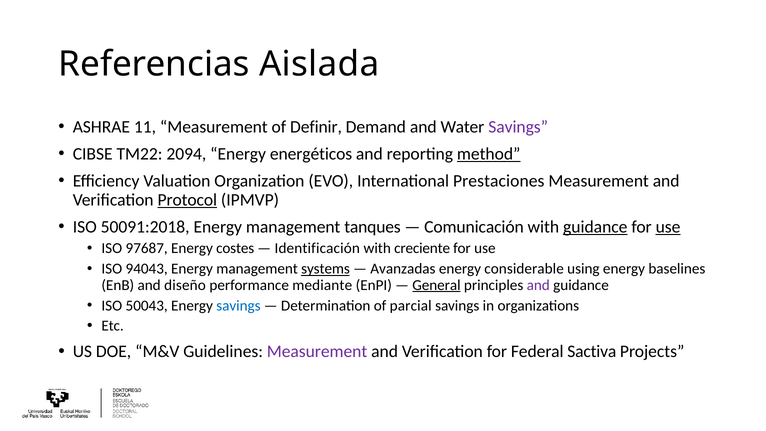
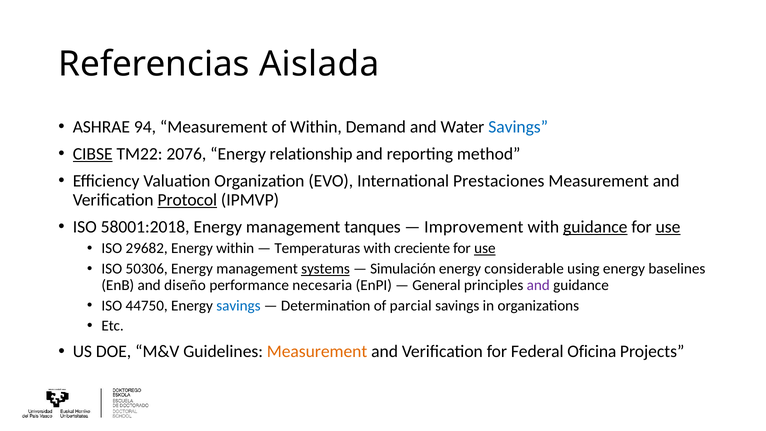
11: 11 -> 94 (145, 127)
of Definir: Definir -> Within (316, 127)
Savings colour: purple -> blue (518, 127)
CIBSE underline: none -> present (93, 154)
2094: 2094 -> 2076 (186, 154)
energéticos: energéticos -> relationship (311, 154)
method underline: present -> none (489, 154)
50091:2018: 50091:2018 -> 58001:2018 (145, 227)
Comunicación: Comunicación -> Improvement (474, 227)
97687: 97687 -> 29682 (147, 248)
Energy costes: costes -> within (235, 248)
Identificación: Identificación -> Temperaturas (317, 248)
use underline: none -> present (485, 248)
94043: 94043 -> 50306 (147, 269)
Avanzadas: Avanzadas -> Simulación (403, 269)
mediante: mediante -> necesaria (322, 285)
General underline: present -> none (436, 285)
50043: 50043 -> 44750 (147, 305)
Measurement colour: purple -> orange (317, 351)
Sactiva: Sactiva -> Oficina (592, 351)
